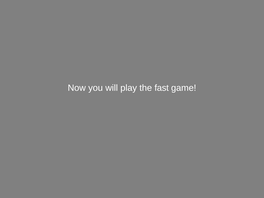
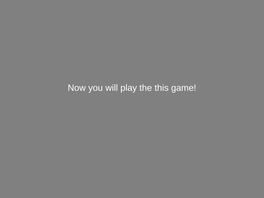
fast: fast -> this (162, 88)
